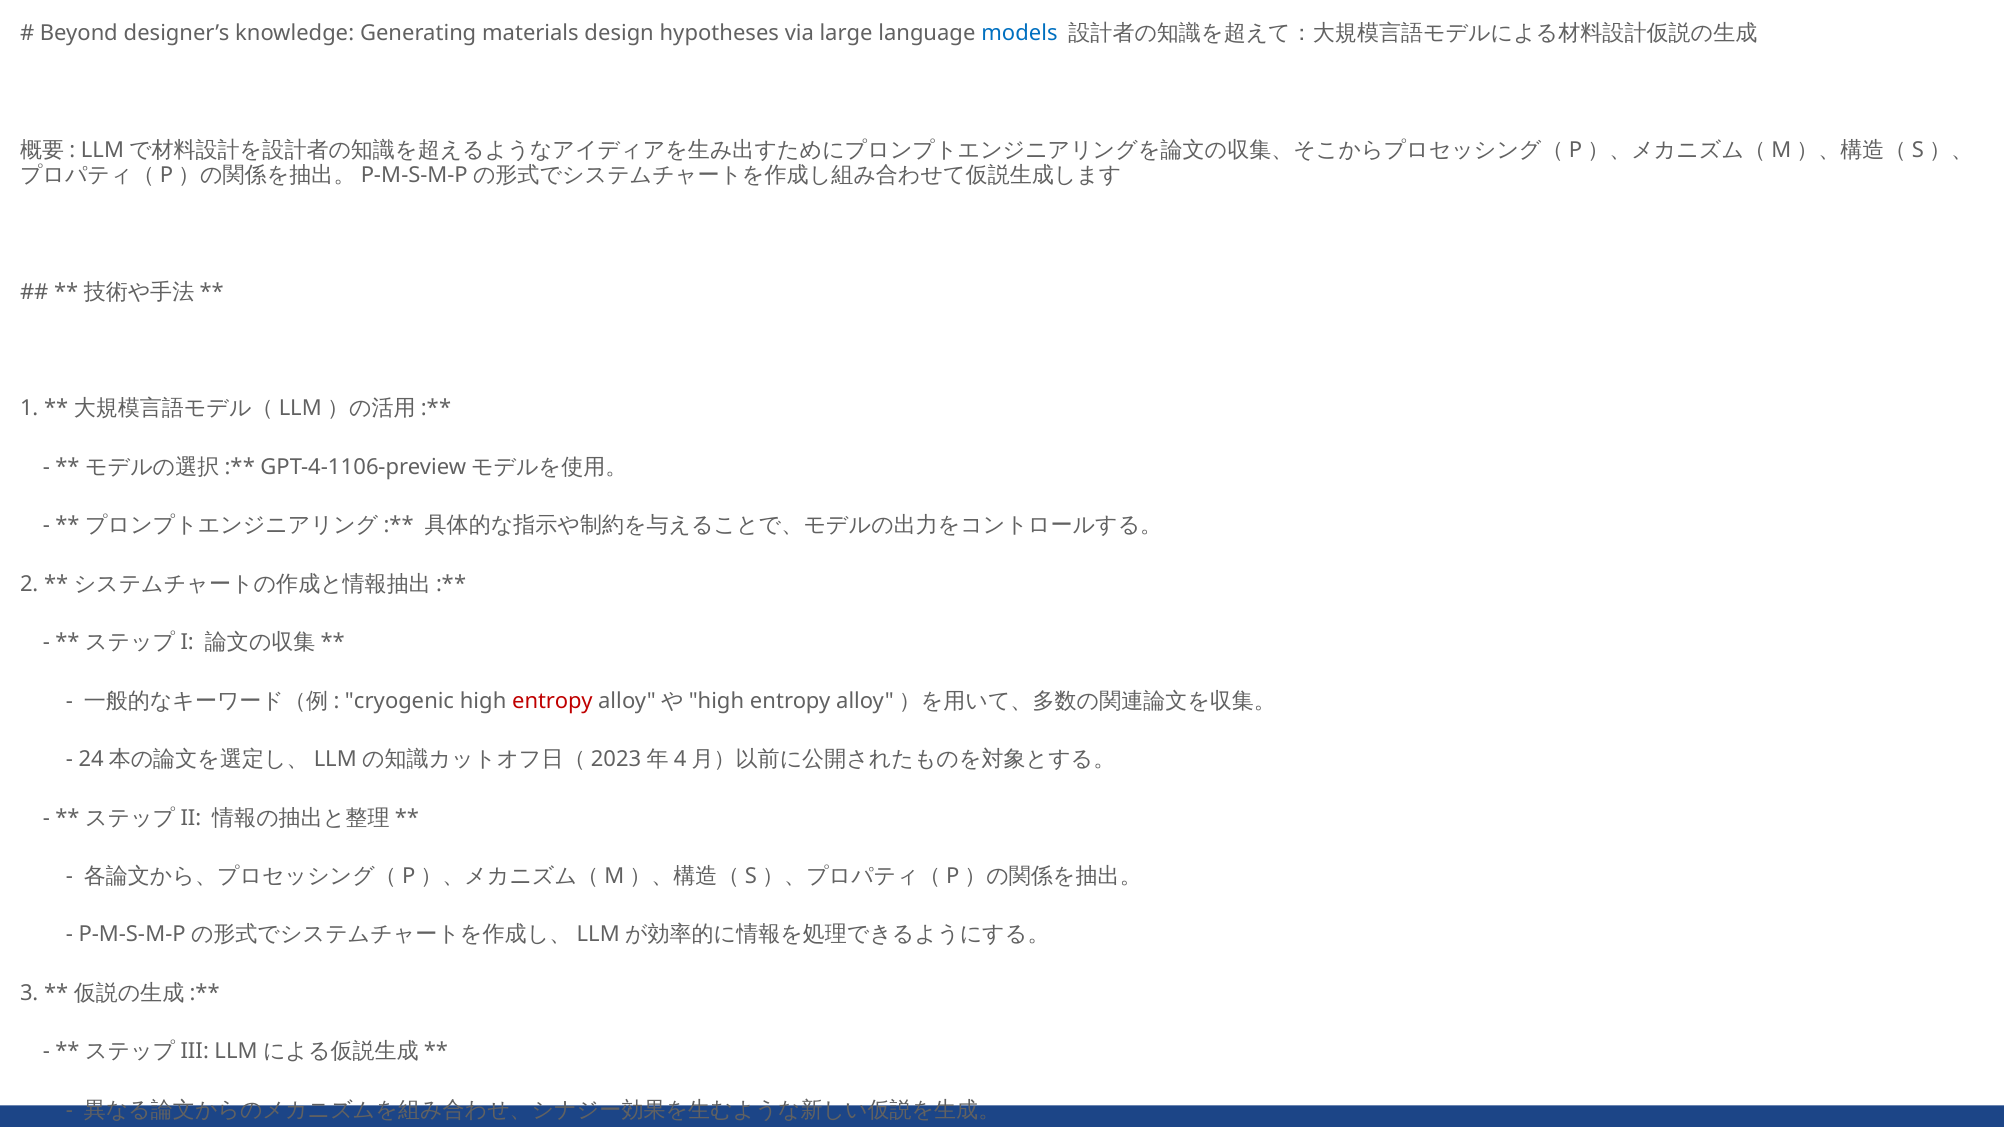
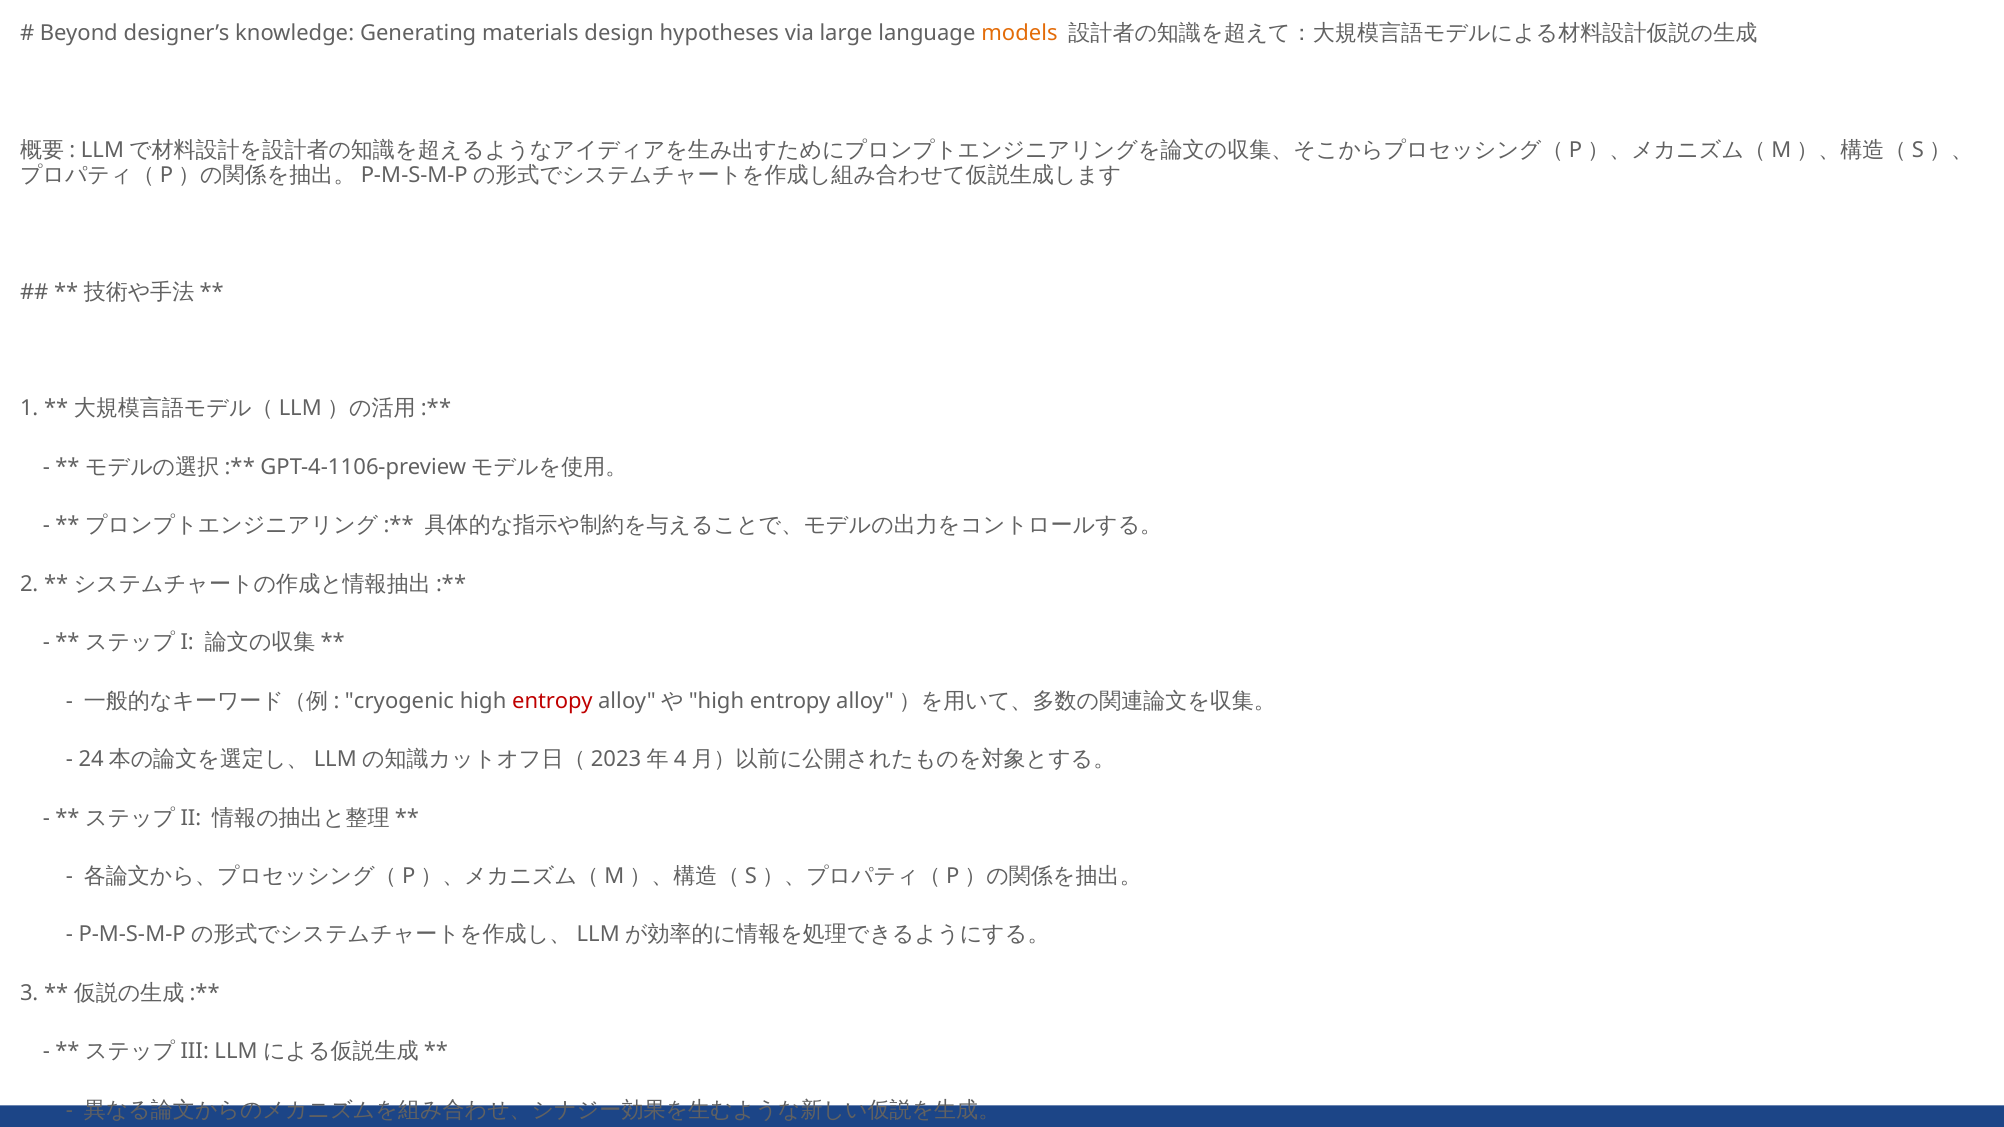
models colour: blue -> orange (1019, 33)
